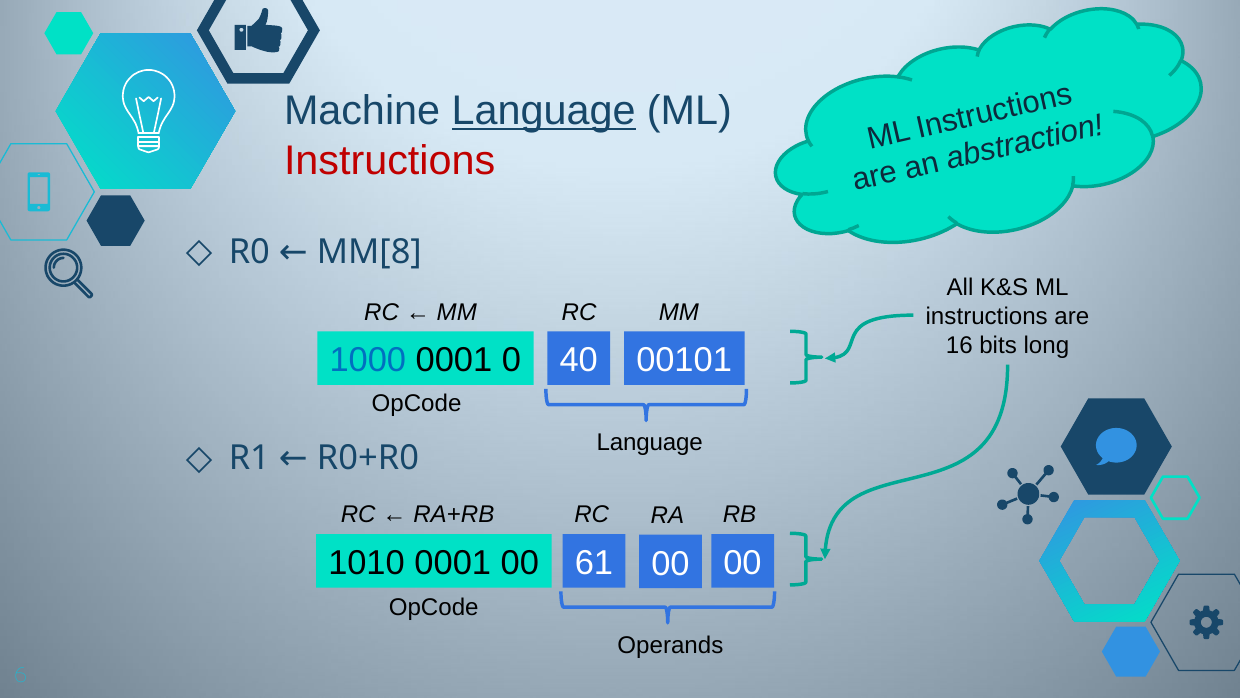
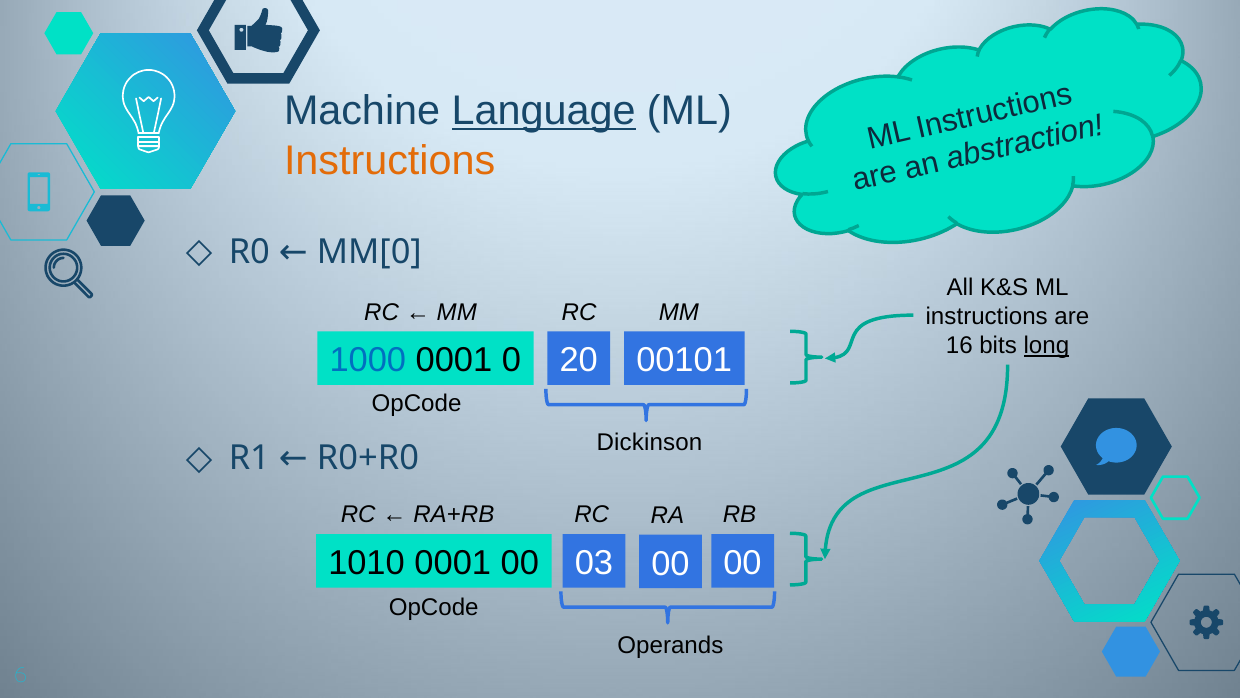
Instructions colour: red -> orange (390, 161)
MM[8: MM[8 -> MM[0 (369, 251)
long underline: none -> present (1046, 346)
40: 40 -> 20 (579, 360)
Language: Language -> Dickinson (649, 442)
61: 61 -> 03 (594, 563)
